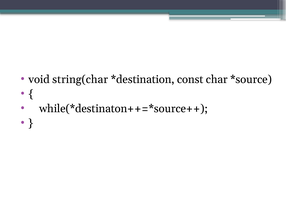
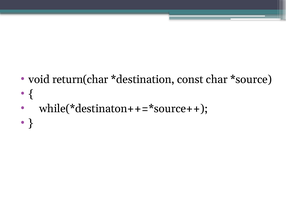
string(char: string(char -> return(char (80, 79)
